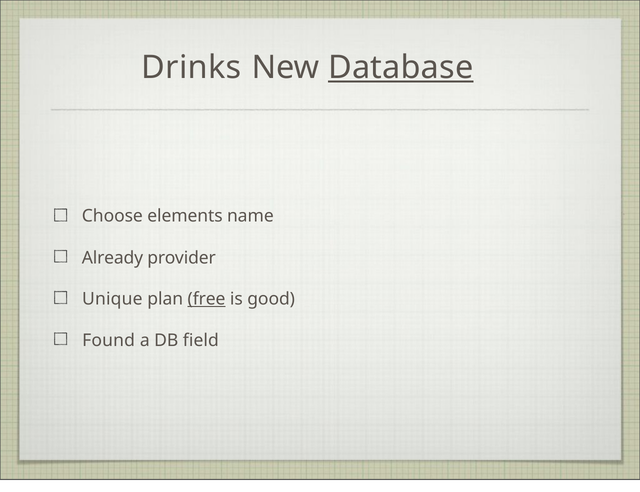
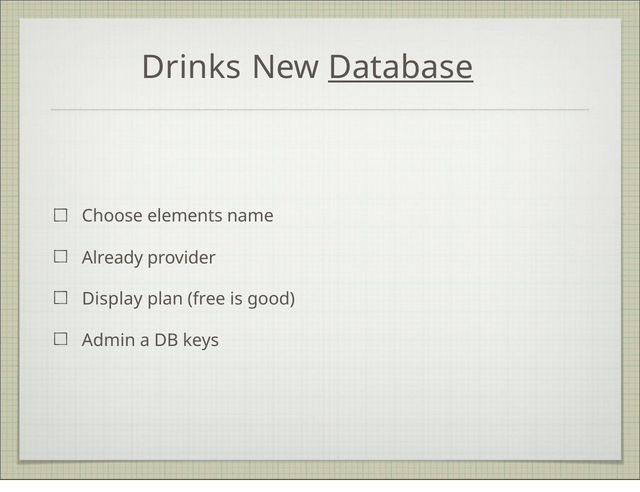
Unique: Unique -> Display (112, 299)
free underline: present -> none (207, 299)
Found: Found -> Admin (109, 341)
field: field -> keys (201, 341)
